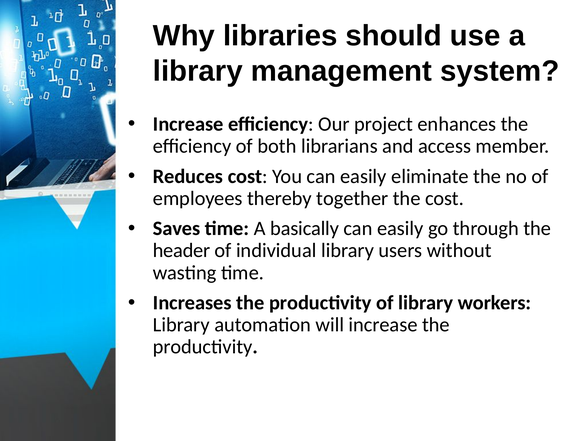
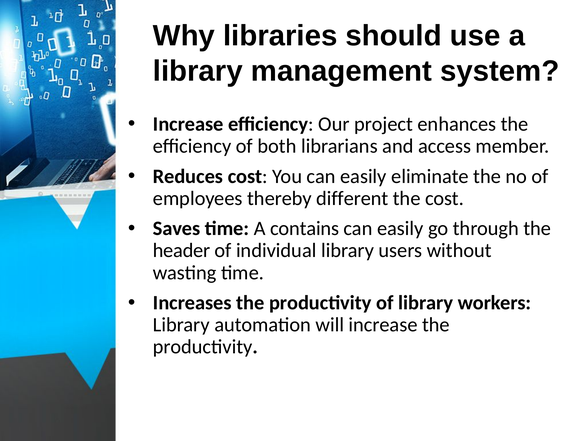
together: together -> different (352, 198)
basically: basically -> contains (305, 229)
